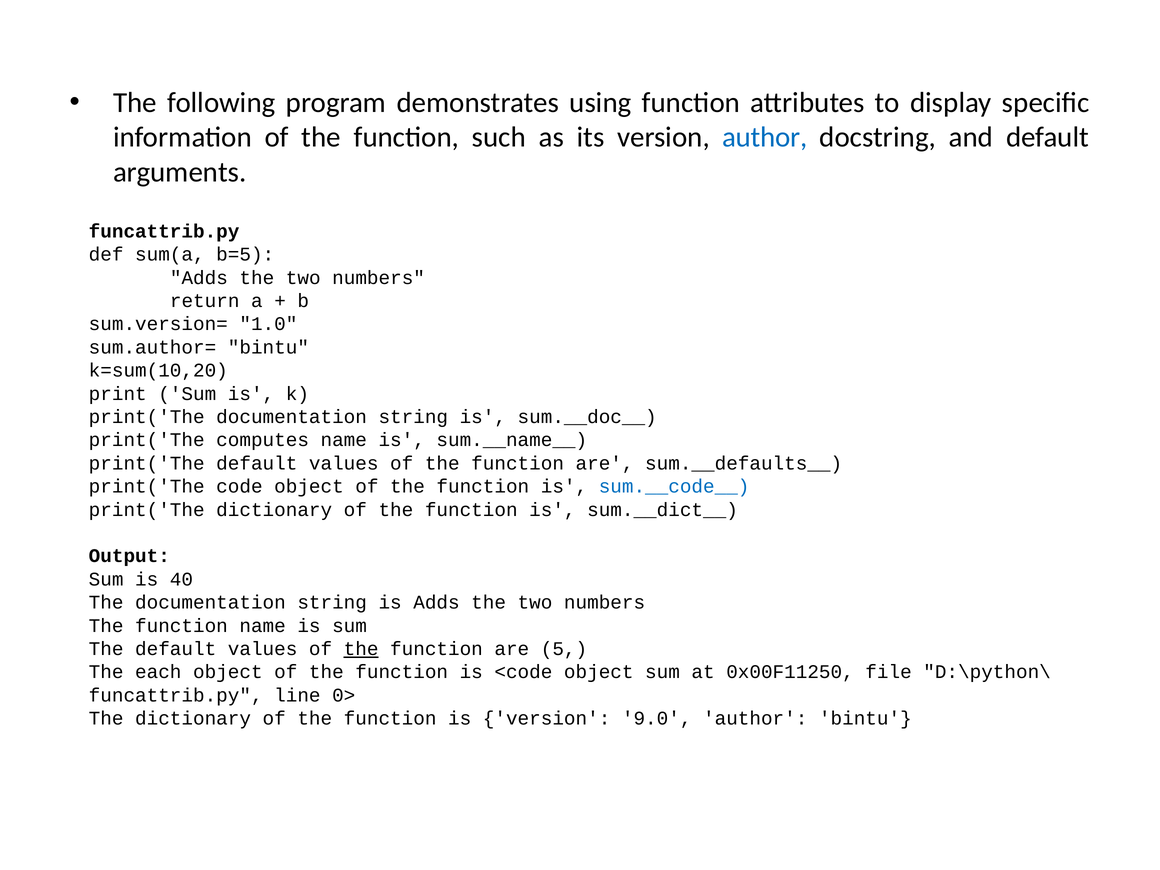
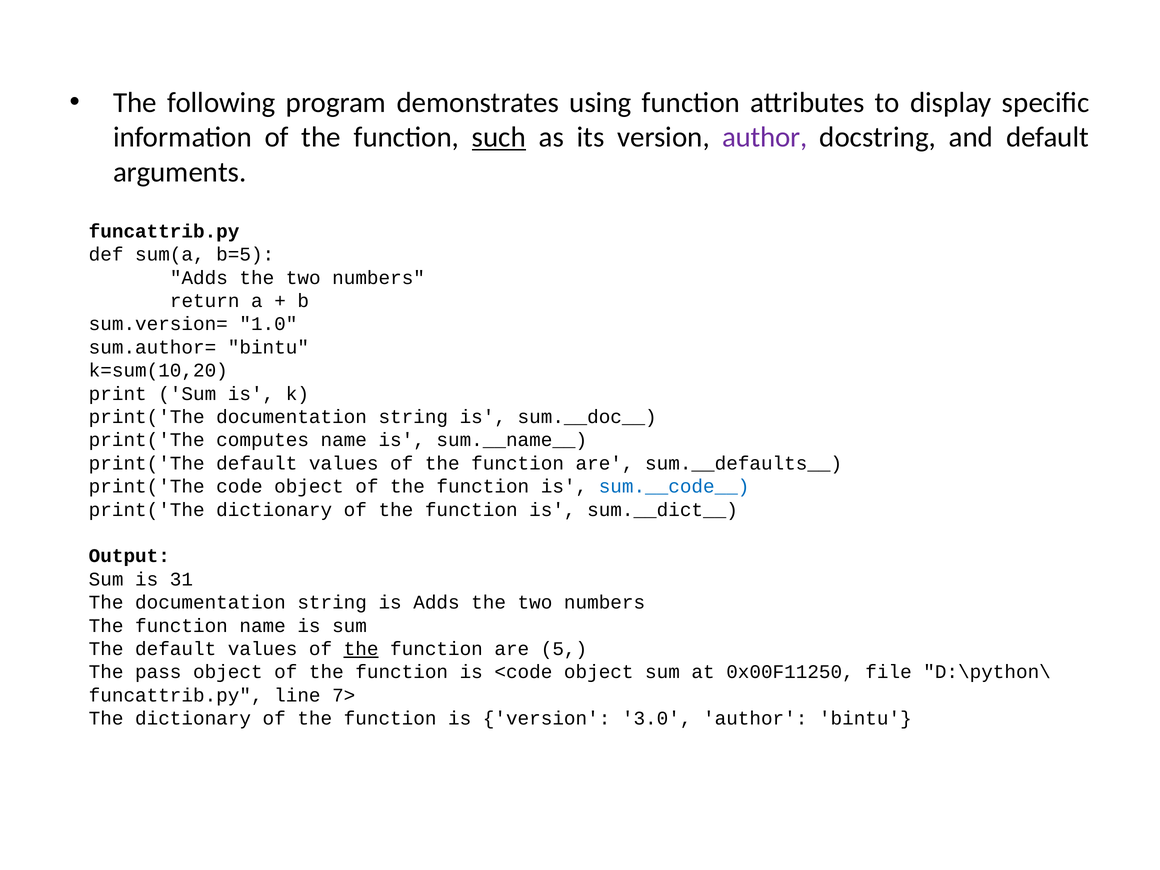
such underline: none -> present (499, 137)
author colour: blue -> purple (765, 137)
40: 40 -> 31 (181, 579)
each: each -> pass (158, 672)
0>: 0> -> 7> (344, 695)
9.0: 9.0 -> 3.0 (657, 718)
